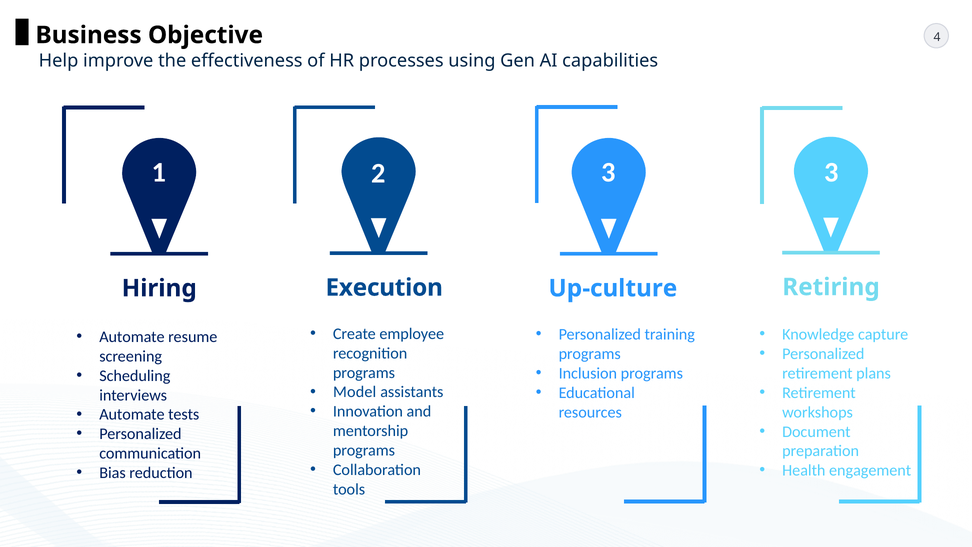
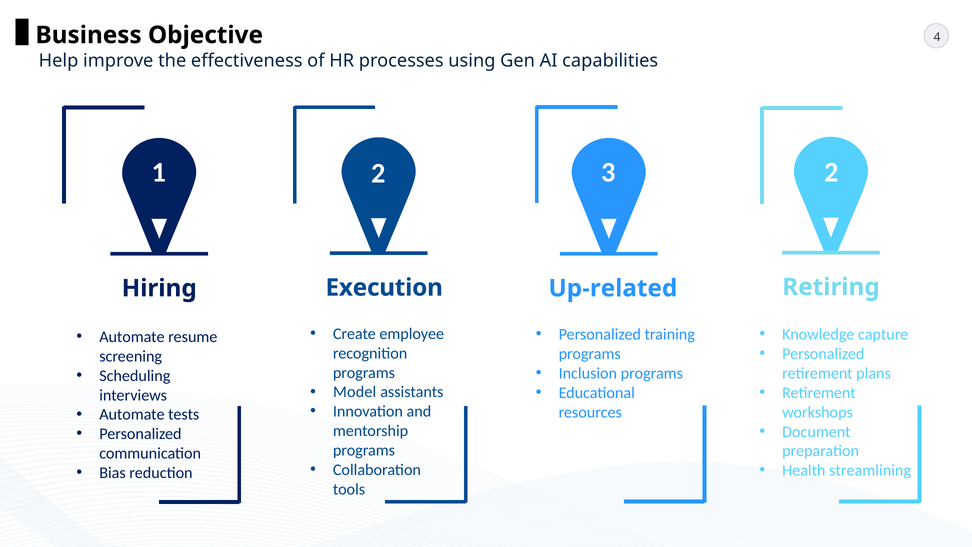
3 3: 3 -> 2 (832, 172)
Up-culture: Up-culture -> Up-related (613, 288)
engagement: engagement -> streamlining (870, 470)
